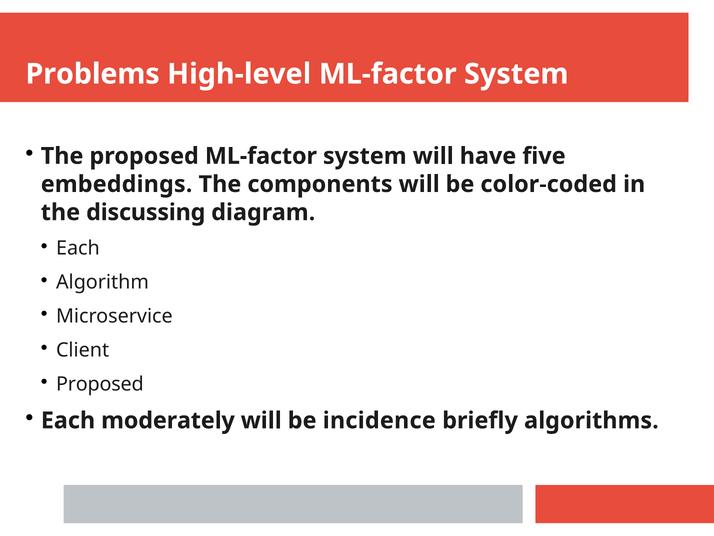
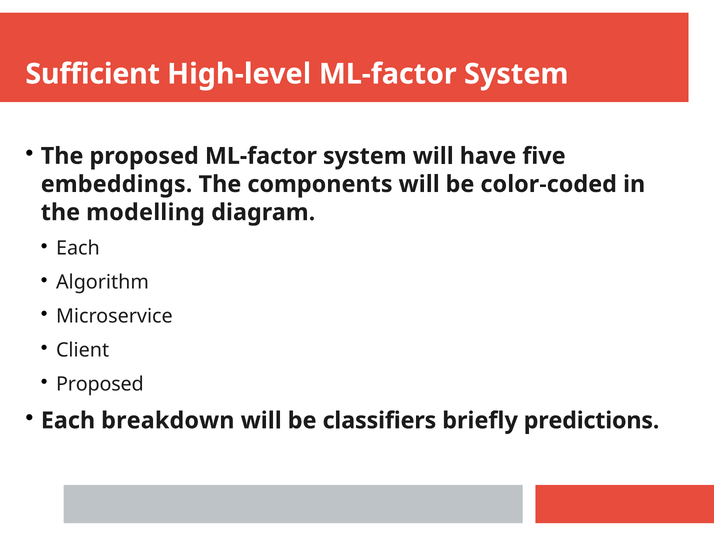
Problems: Problems -> Sufficient (93, 74)
discussing: discussing -> modelling (146, 212)
moderately: moderately -> breakdown (168, 420)
incidence: incidence -> classifiers (379, 420)
algorithms: algorithms -> predictions (592, 420)
